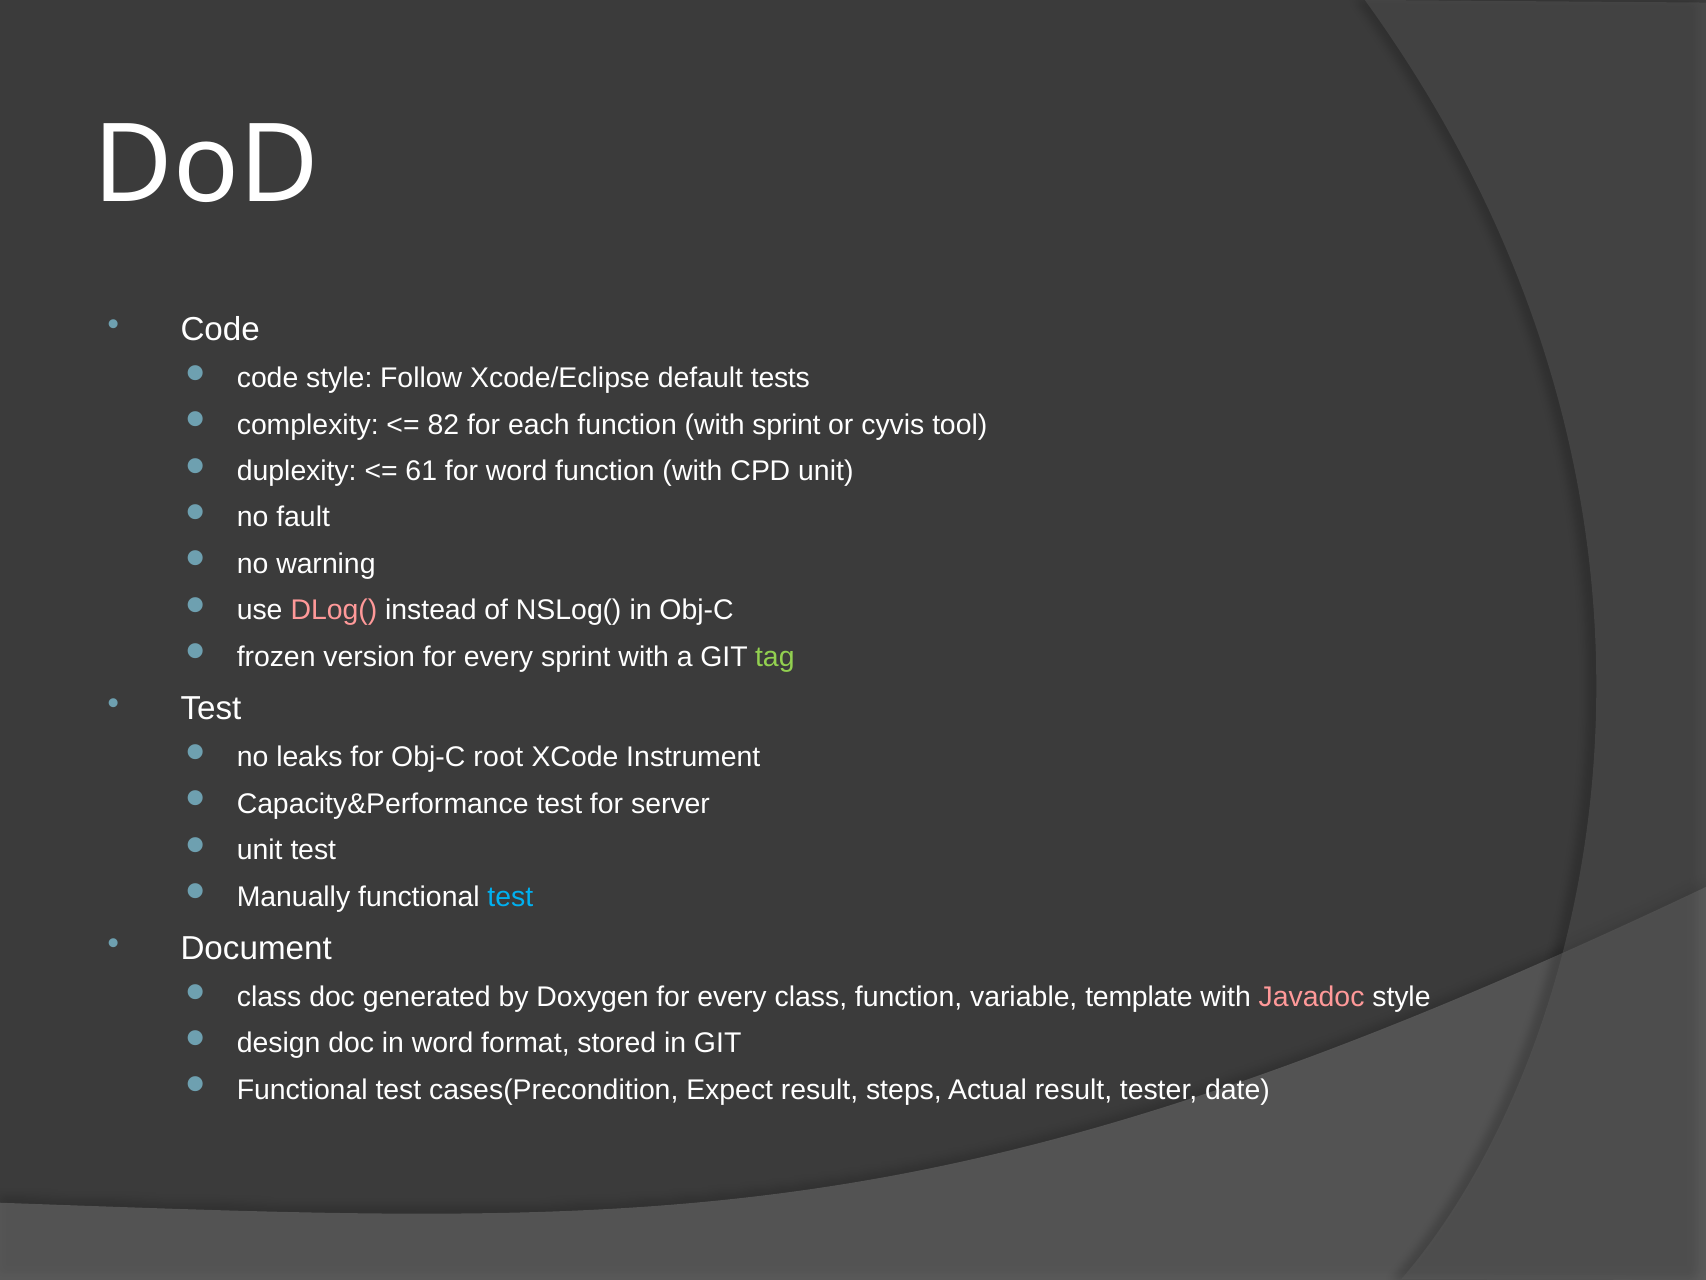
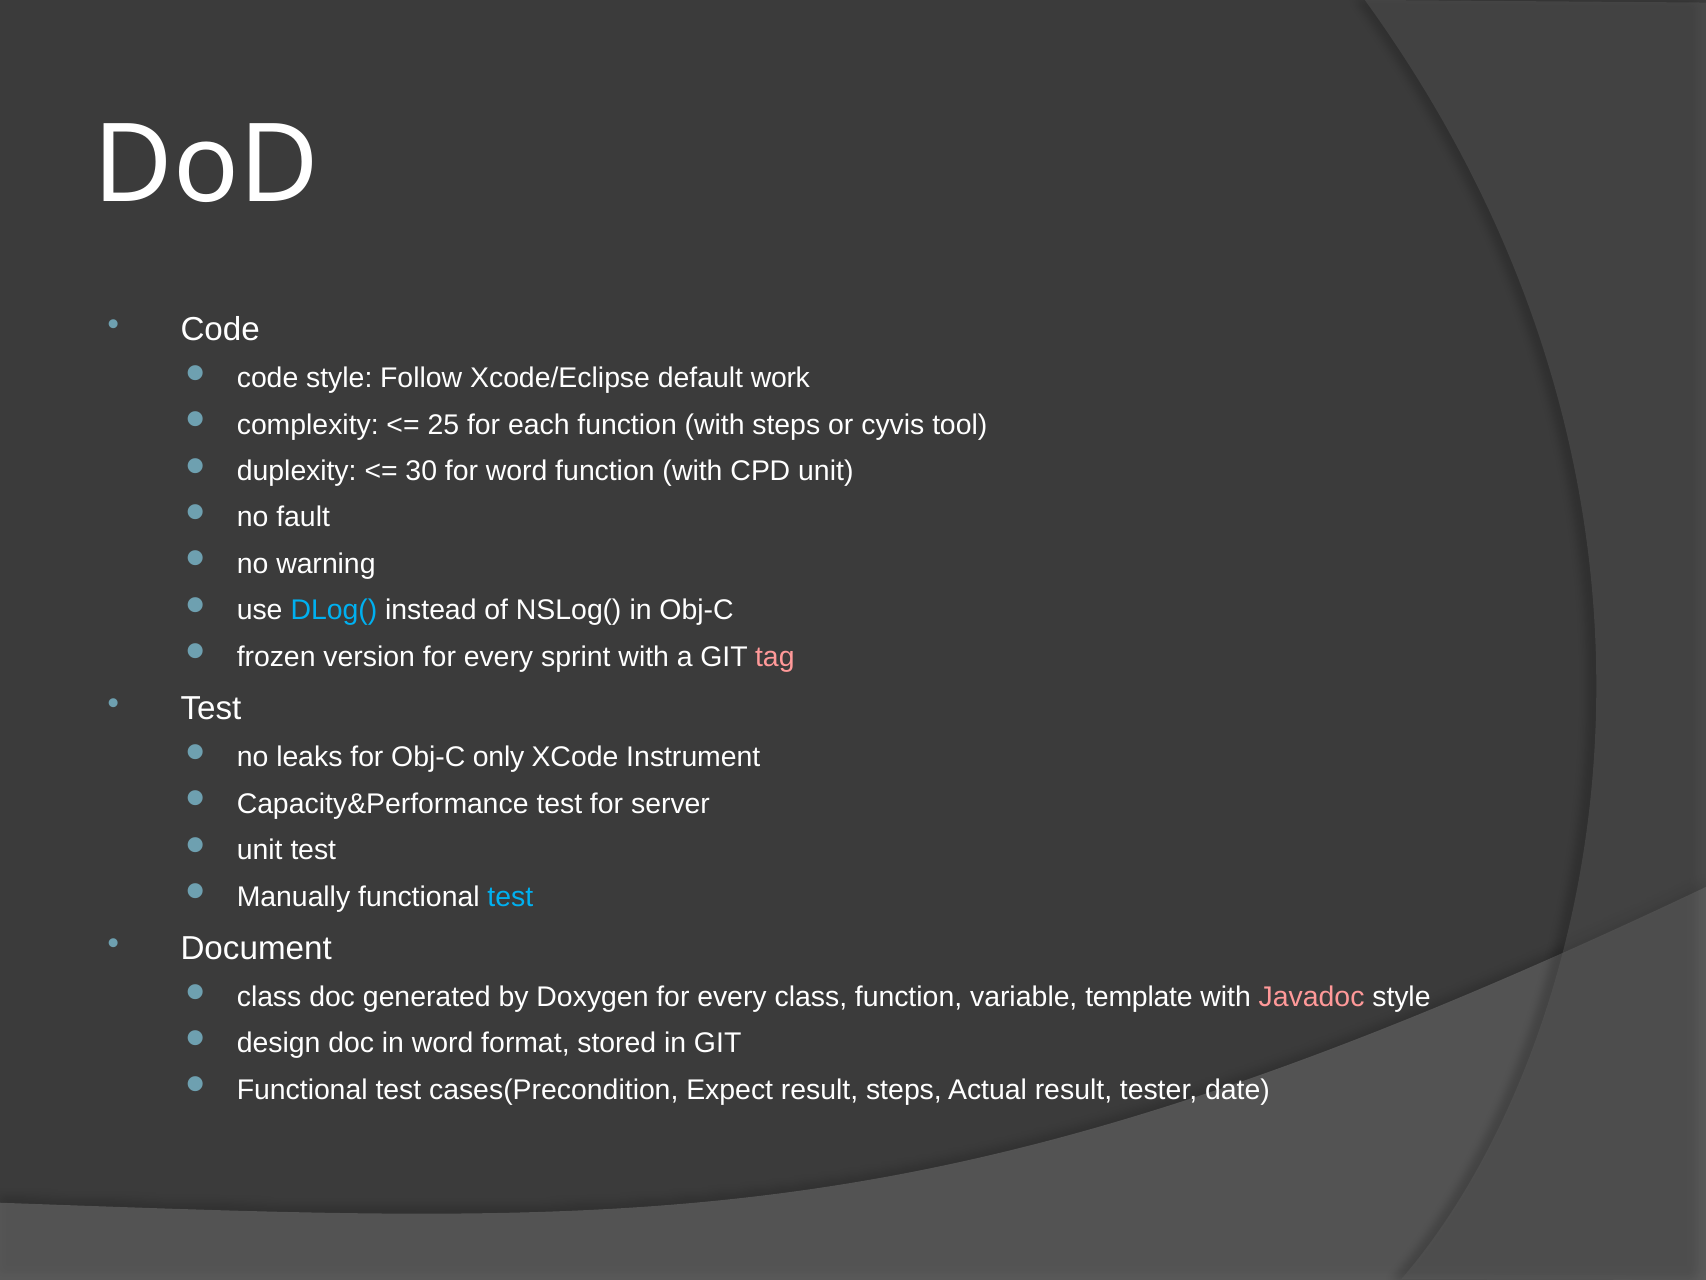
tests: tests -> work (780, 378)
82: 82 -> 25 (443, 425)
with sprint: sprint -> steps (786, 425)
61: 61 -> 30 (421, 471)
DLog( colour: pink -> light blue (334, 610)
tag colour: light green -> pink (775, 657)
root: root -> only (499, 757)
